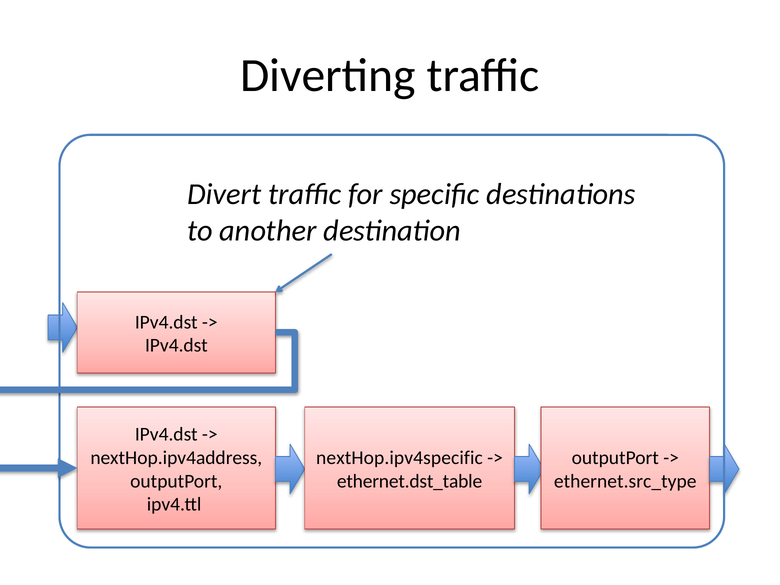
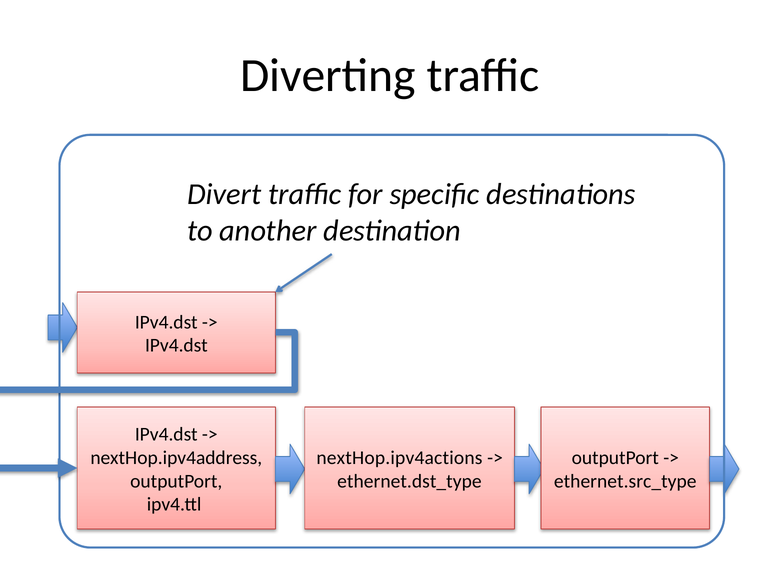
nextHop.ipv4specific: nextHop.ipv4specific -> nextHop.ipv4actions (399, 458)
ethernet.dst_table: ethernet.dst_table -> ethernet.dst_type (409, 481)
